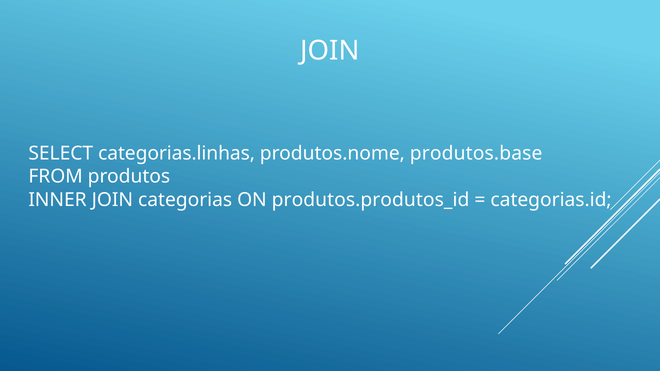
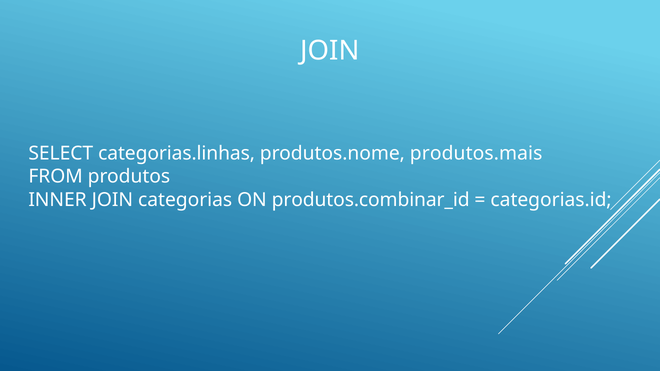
produtos.base: produtos.base -> produtos.mais (476, 154)
produtos.produtos_id: produtos.produtos_id -> produtos.combinar_id (371, 200)
